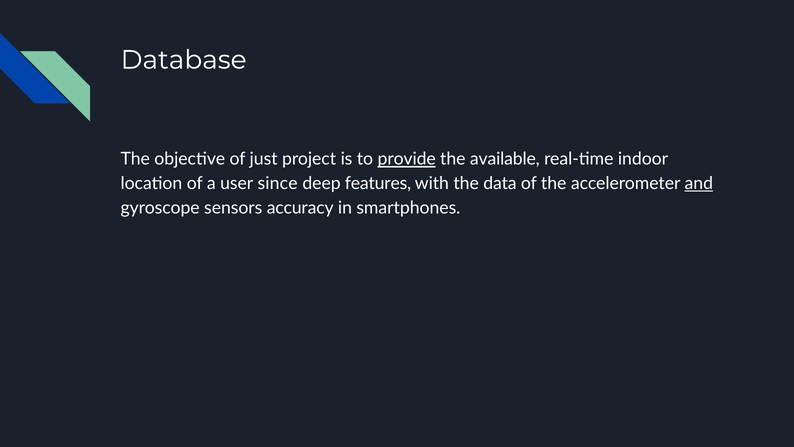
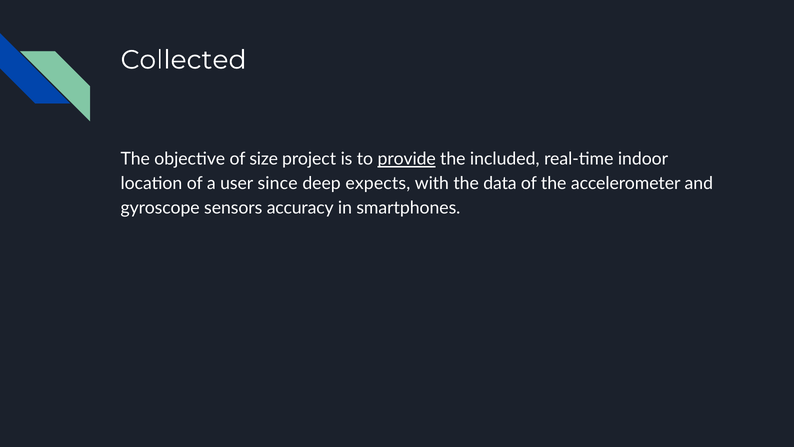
Database: Database -> Collected (184, 60)
just: just -> size (264, 159)
available: available -> included (505, 159)
features: features -> expects (378, 183)
and underline: present -> none (699, 183)
